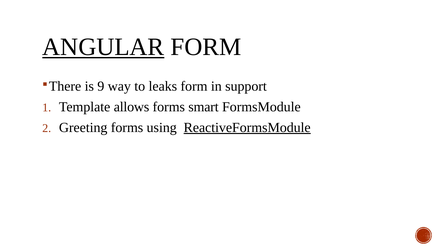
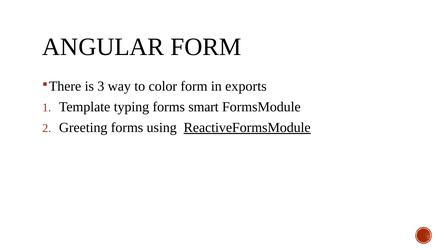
ANGULAR underline: present -> none (103, 47)
9: 9 -> 3 (101, 86)
leaks: leaks -> color (163, 86)
support: support -> exports (246, 86)
allows: allows -> typing (131, 107)
